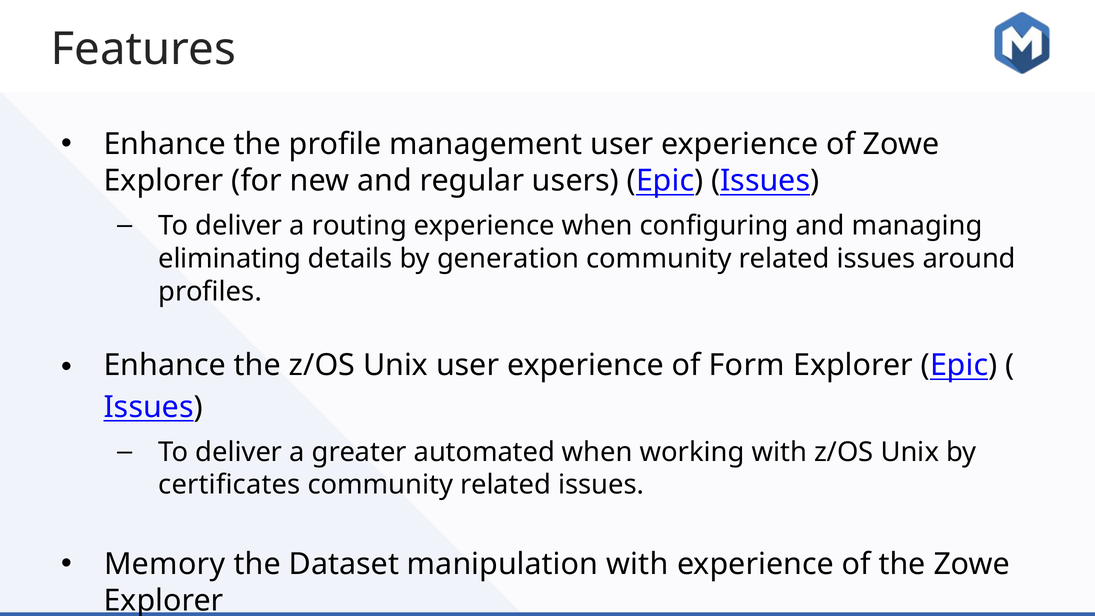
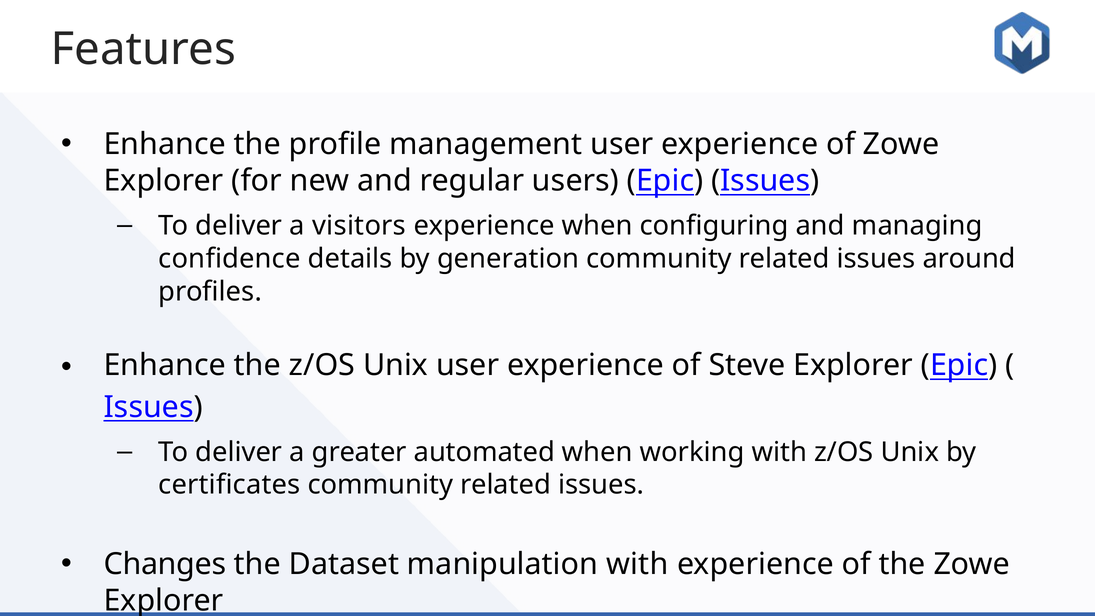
routing: routing -> visitors (359, 226)
eliminating: eliminating -> confidence (230, 259)
Form: Form -> Steve (747, 365)
Memory: Memory -> Changes (165, 564)
